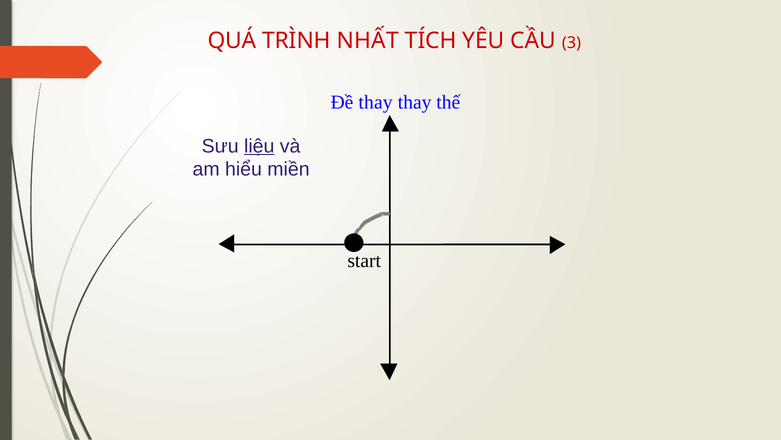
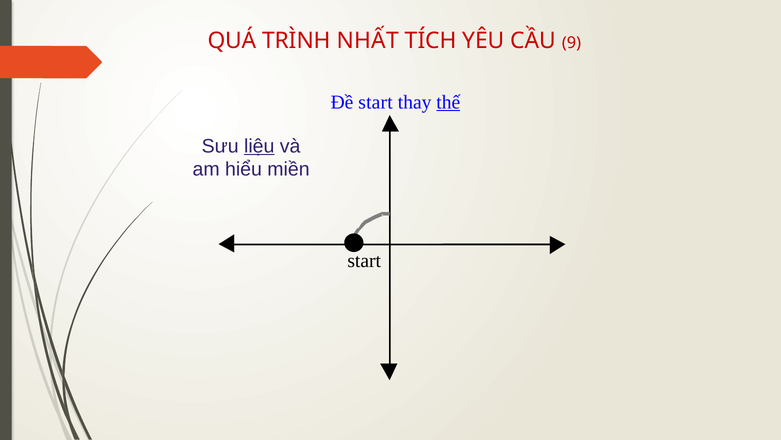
3: 3 -> 9 (572, 43)
Đề thay: thay -> start (376, 102)
thế underline: none -> present (448, 102)
